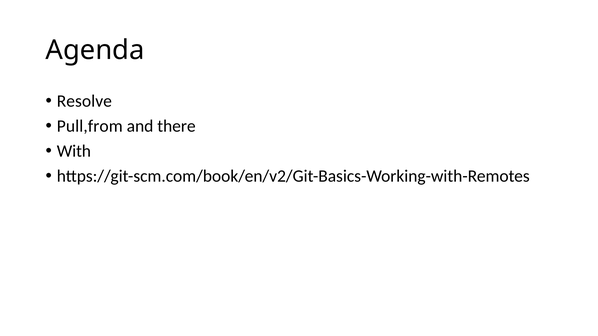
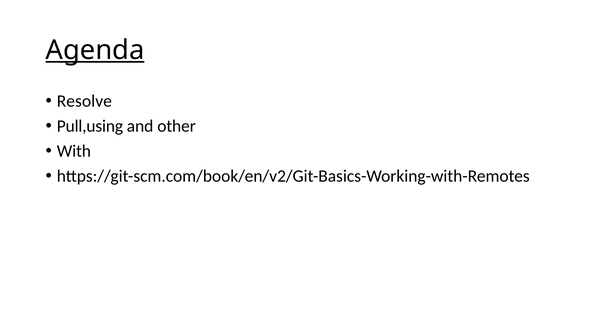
Agenda underline: none -> present (95, 50)
Pull,from: Pull,from -> Pull,using (90, 126)
there: there -> other (177, 126)
